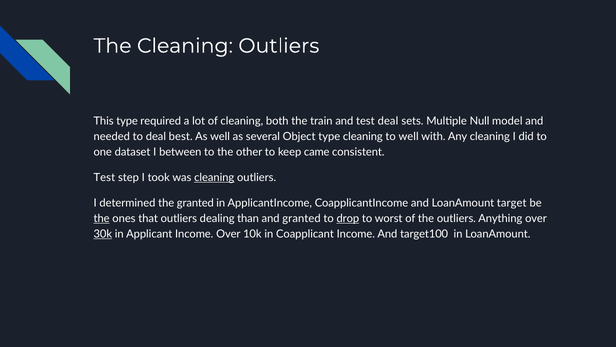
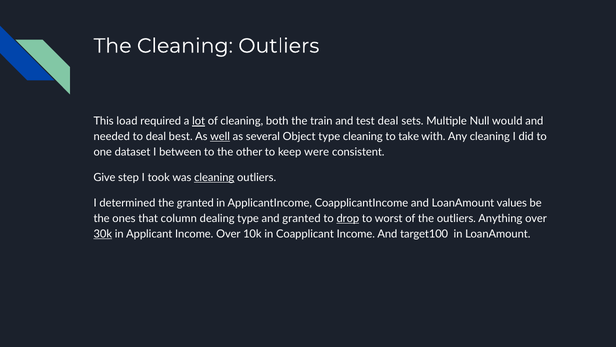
This type: type -> load (127, 121)
lot underline: none -> present (199, 121)
model: model -> would (507, 121)
well underline: none -> present (220, 136)
to well: well -> take (409, 136)
came: came -> were (317, 152)
Test: Test -> Give (104, 177)
target: target -> values (512, 203)
the underline: present -> none (102, 218)
that outliers: outliers -> column (179, 218)
dealing than: than -> type (248, 218)
